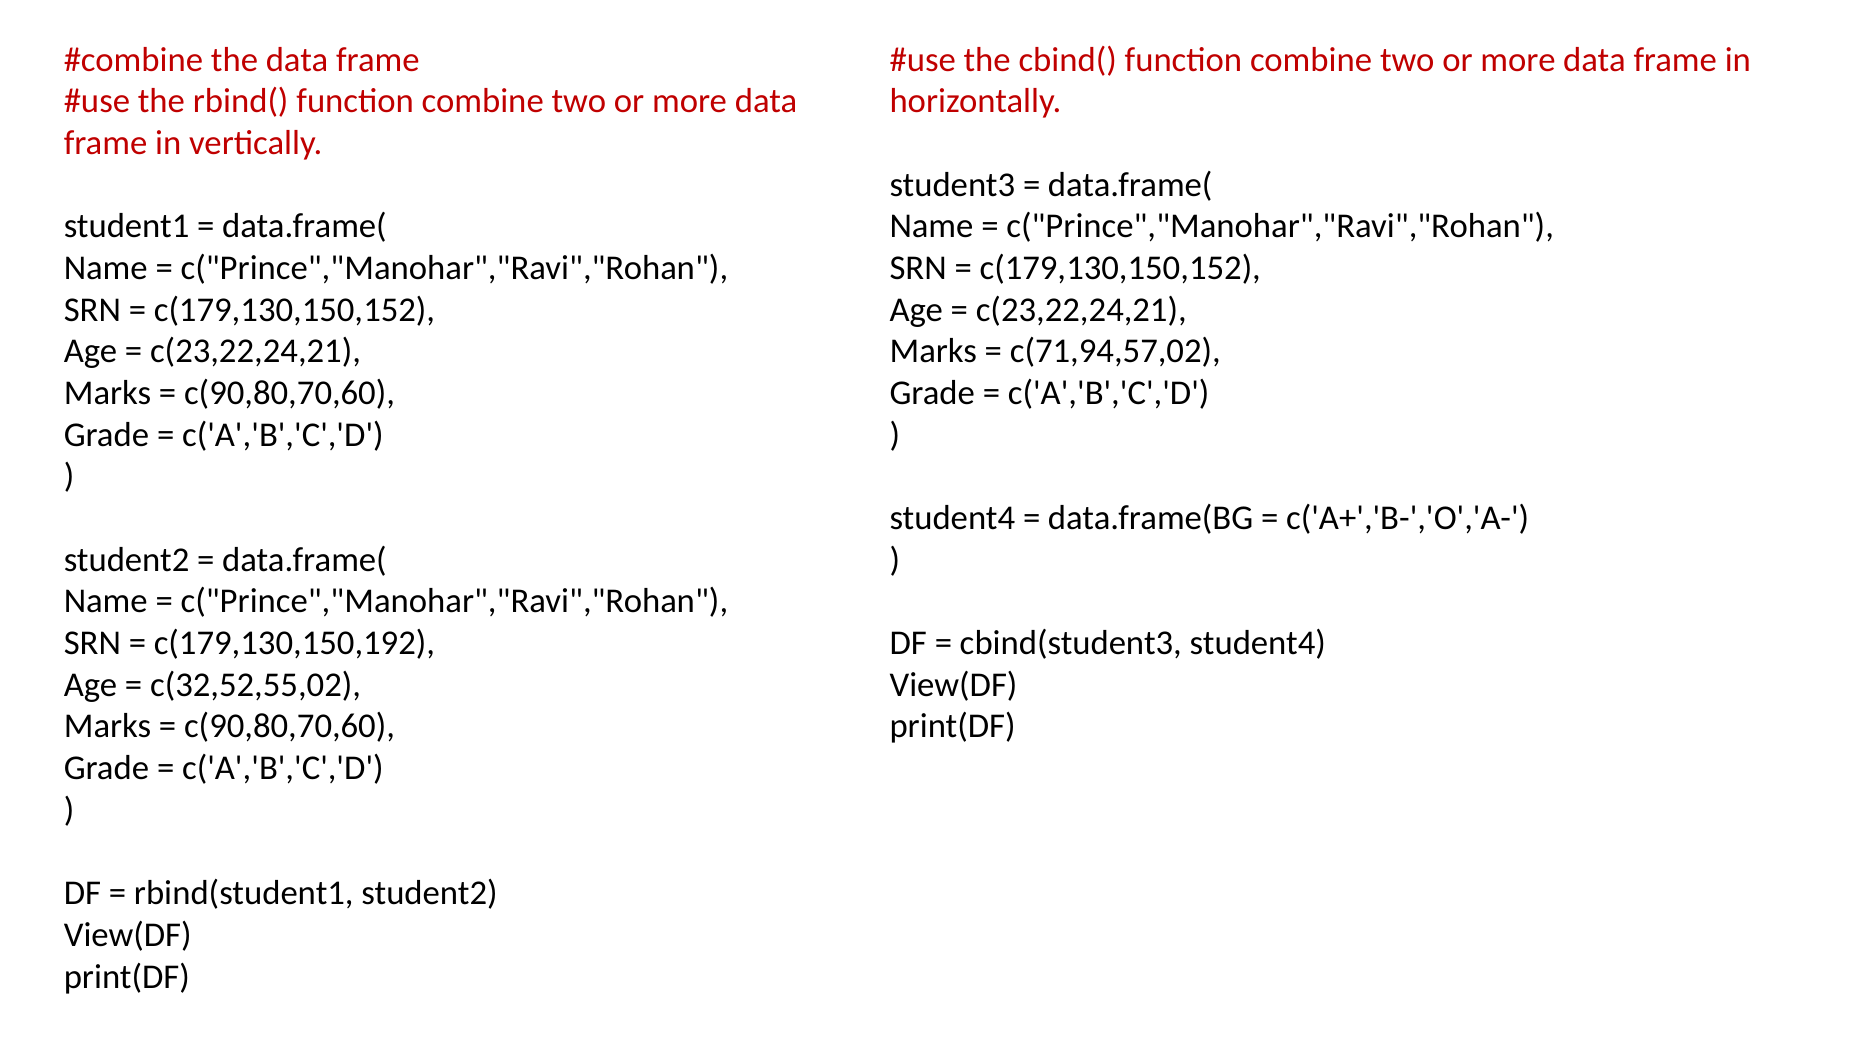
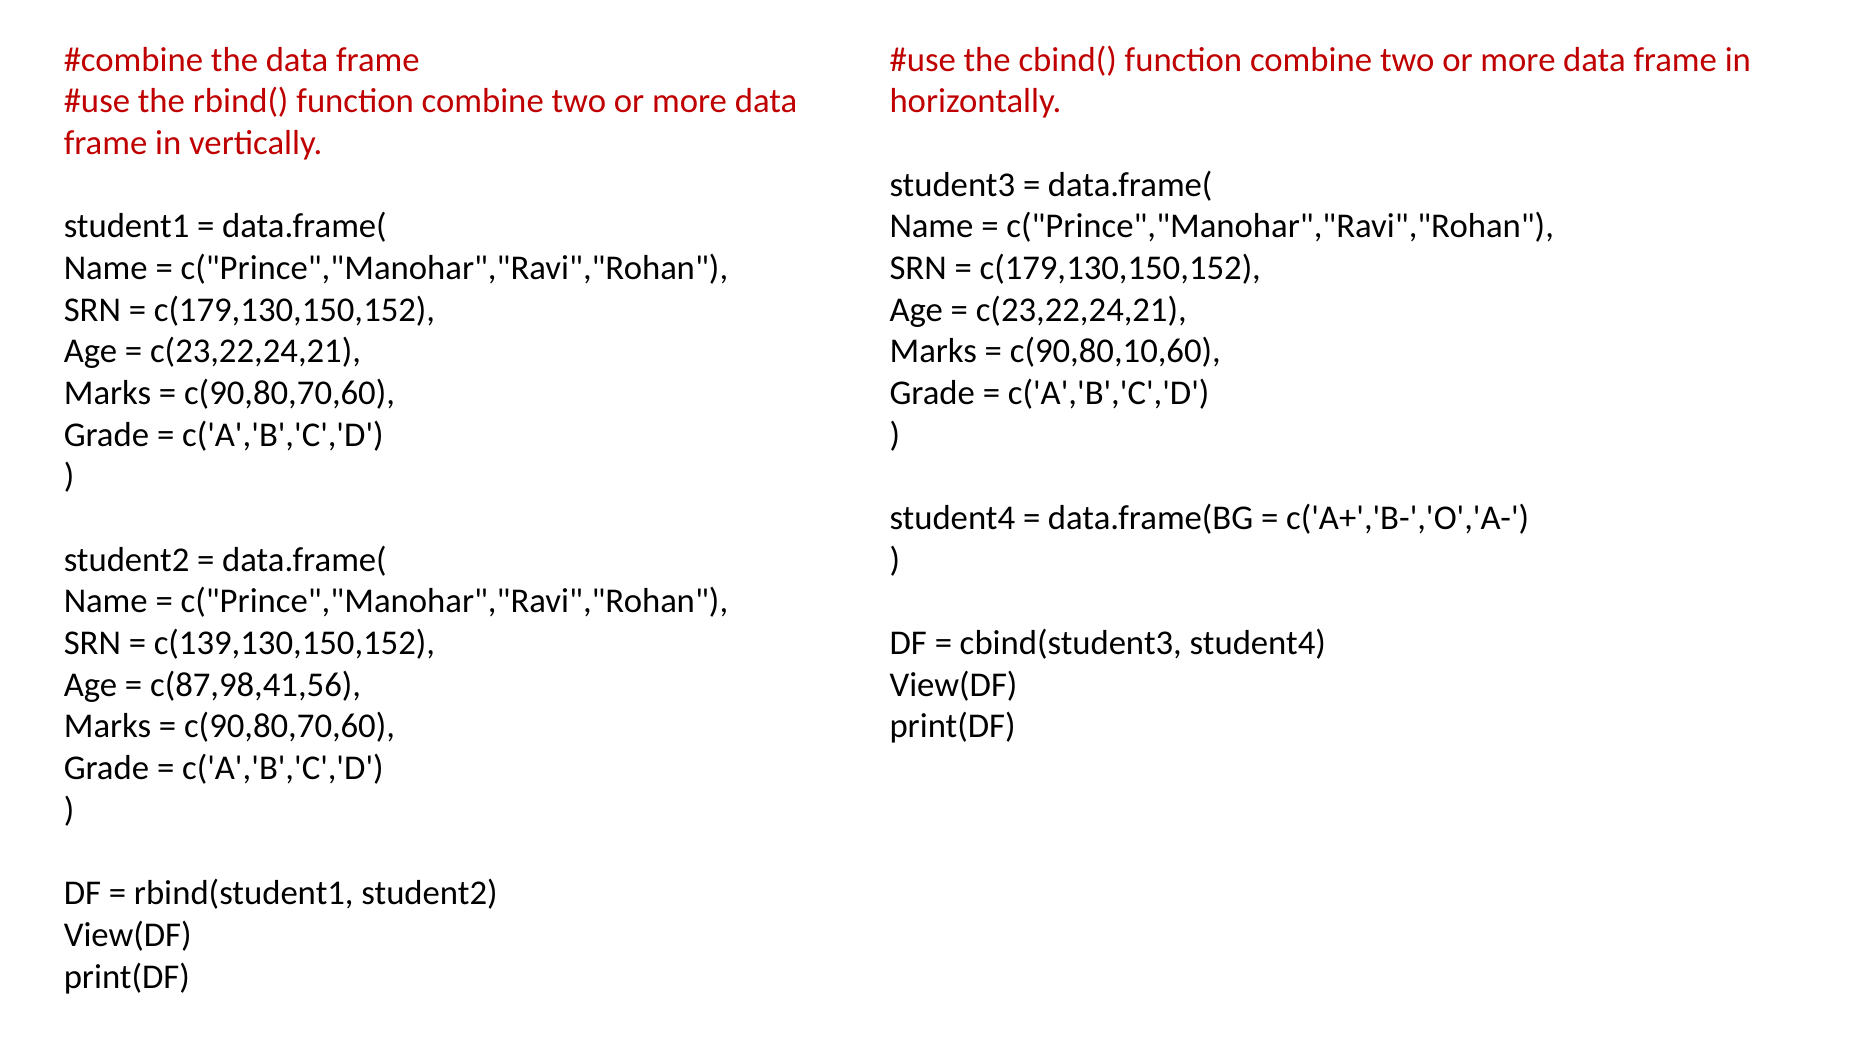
c(71,94,57,02: c(71,94,57,02 -> c(90,80,10,60 (1115, 351)
c(179,130,150,192: c(179,130,150,192 -> c(139,130,150,152 (294, 643)
c(32,52,55,02: c(32,52,55,02 -> c(87,98,41,56 (256, 685)
